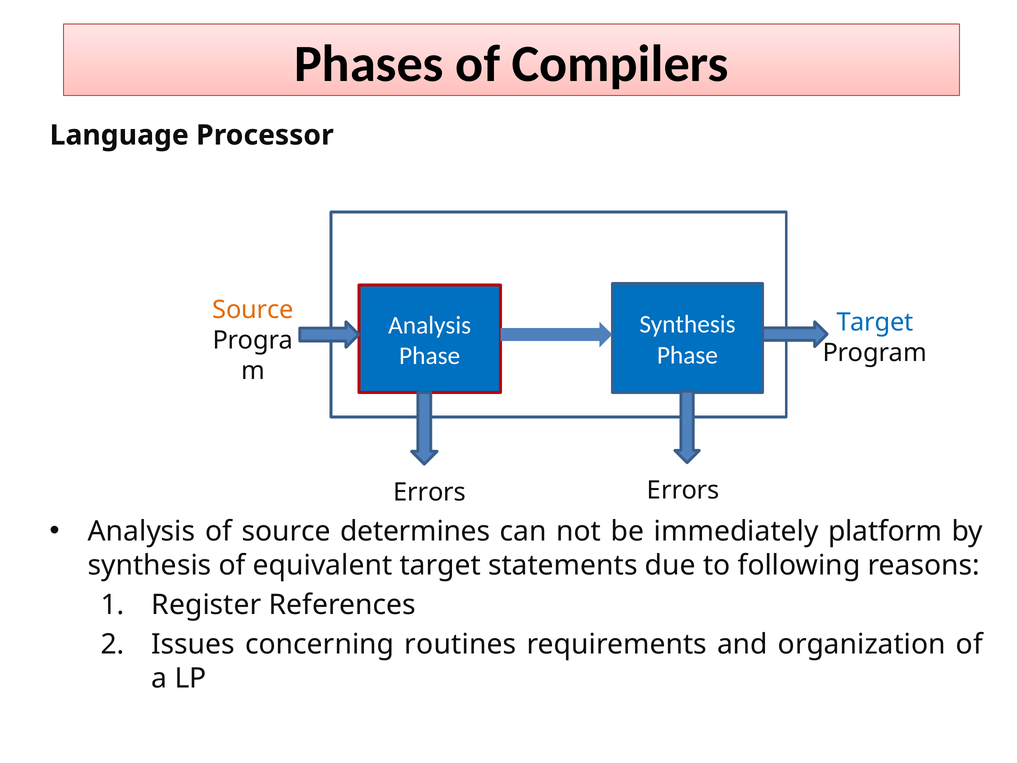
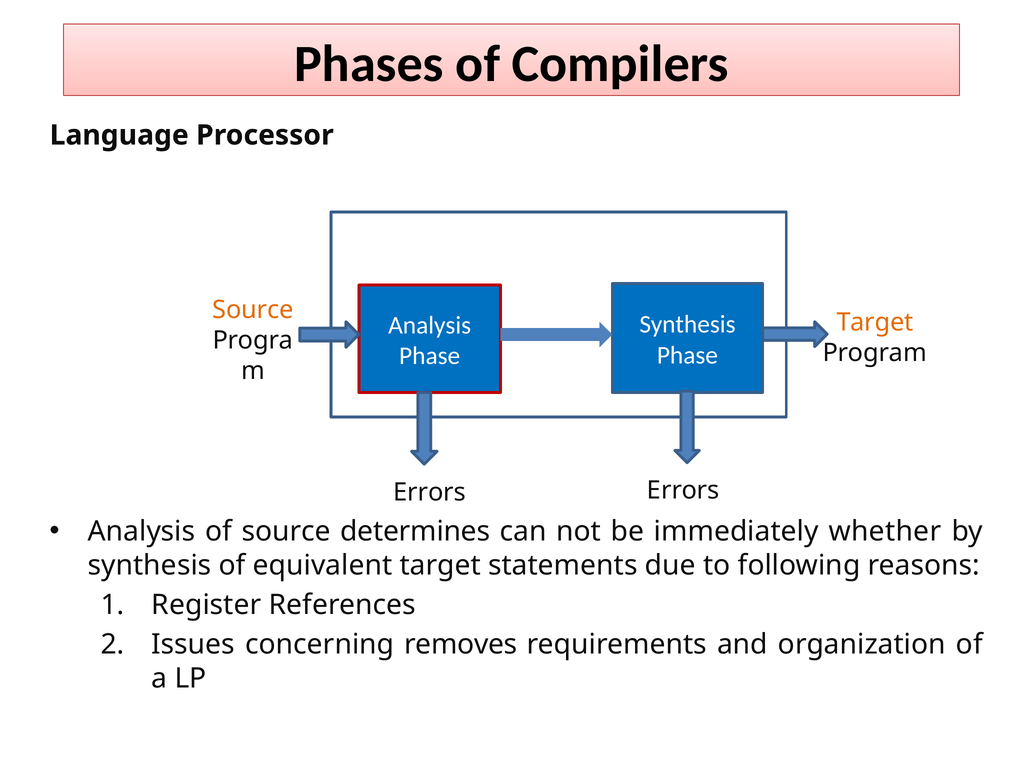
Target colour: blue -> orange (875, 322)
platform: platform -> whether (885, 531)
routines: routines -> removes (461, 644)
